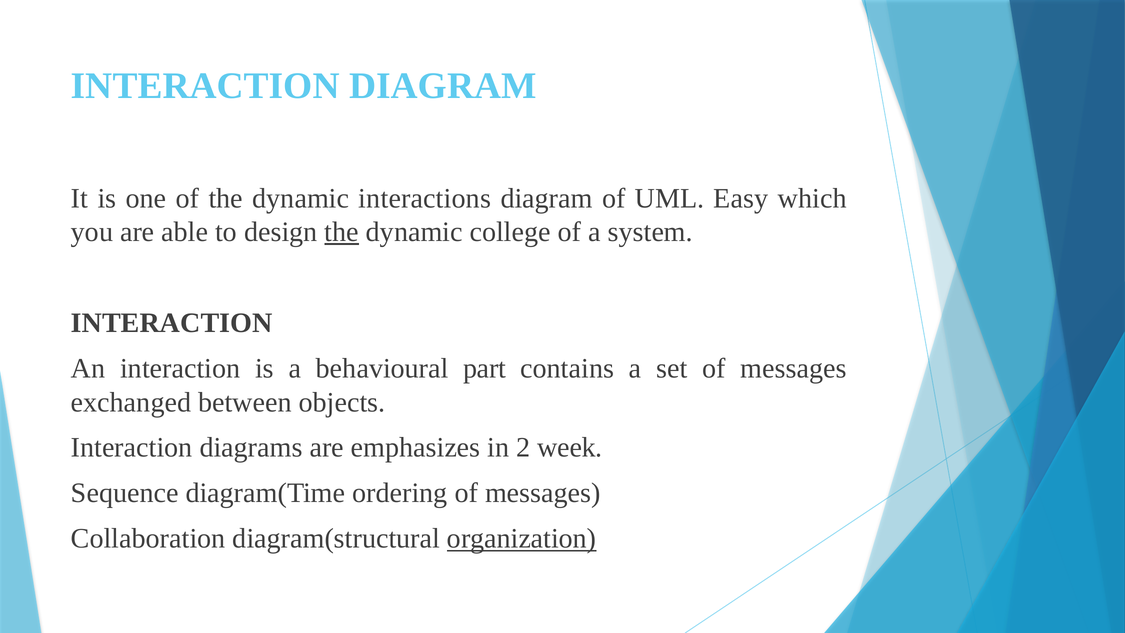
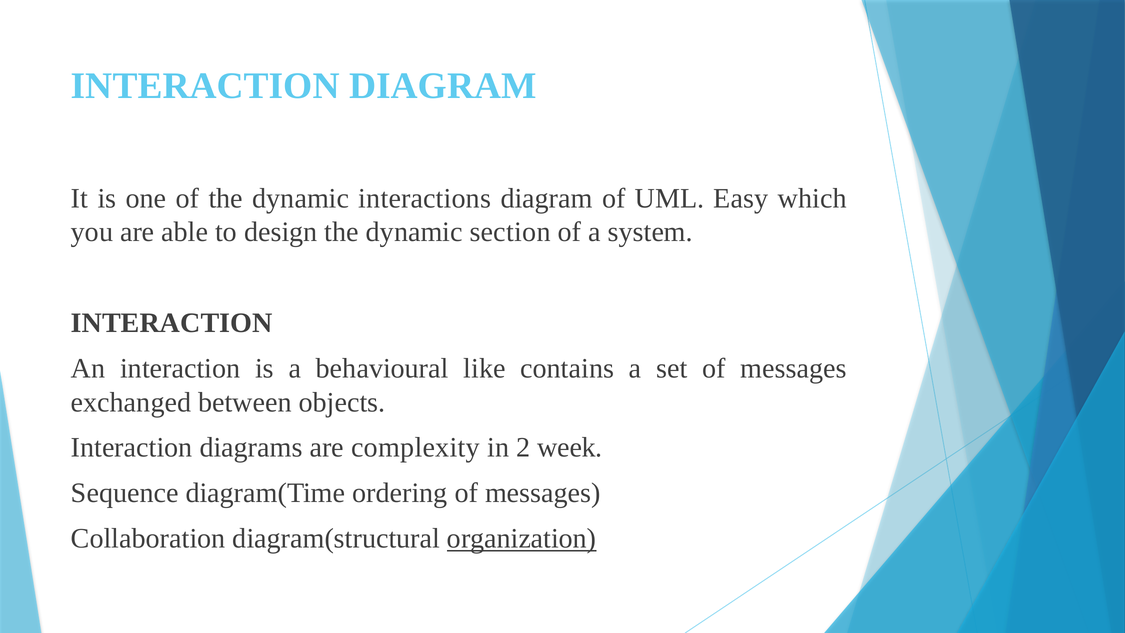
the underline: present -> none (342, 232)
college: college -> section (510, 232)
part: part -> like (484, 368)
emphasizes: emphasizes -> complexity (416, 448)
